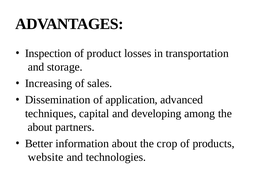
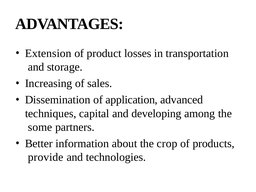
Inspection: Inspection -> Extension (48, 53)
about: about -> some (40, 127)
website: website -> provide (46, 157)
